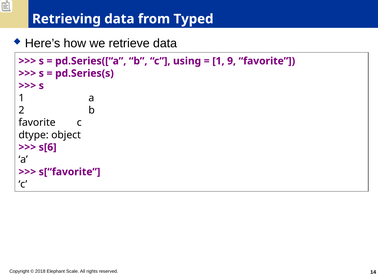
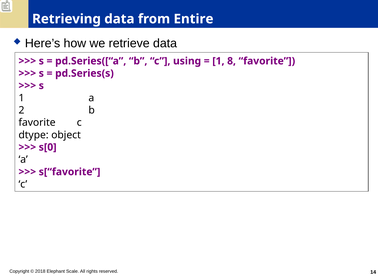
Typed: Typed -> Entire (193, 19)
9: 9 -> 8 (232, 61)
s[6: s[6 -> s[0 (48, 147)
